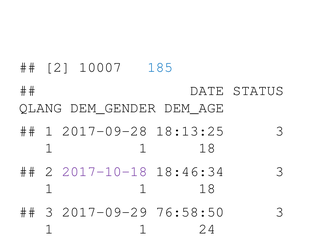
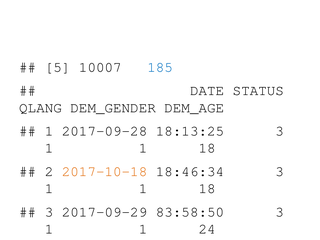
2: 2 -> 5 (58, 67)
2017-10-18 colour: purple -> orange (105, 171)
76:58:50: 76:58:50 -> 83:58:50 (190, 212)
